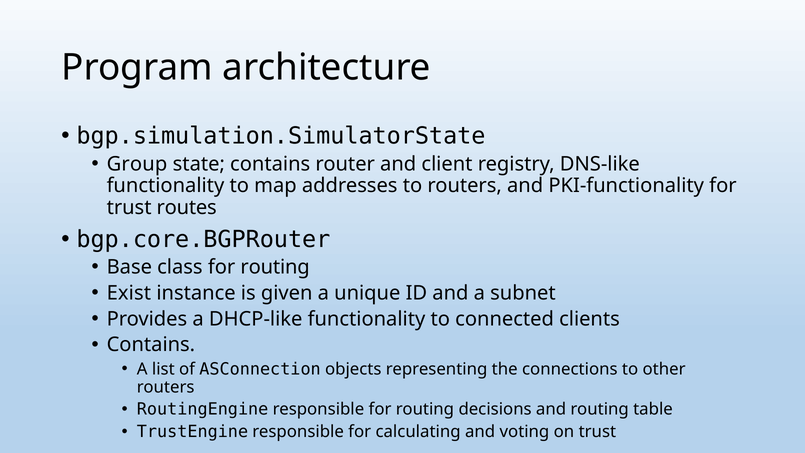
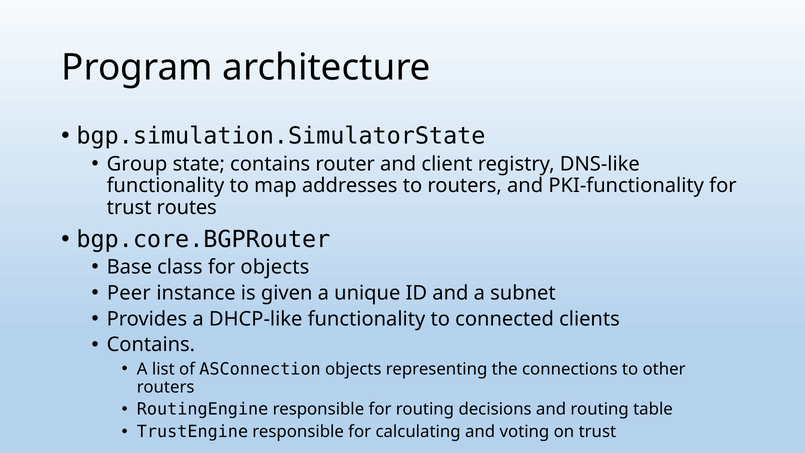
class for routing: routing -> objects (275, 267)
Exist: Exist -> Peer (129, 293)
